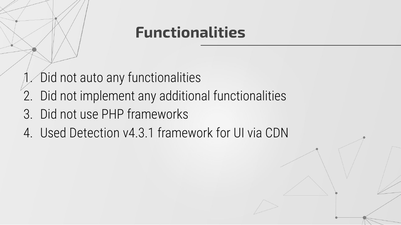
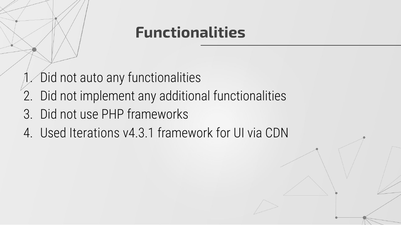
Detection: Detection -> Iterations (95, 133)
